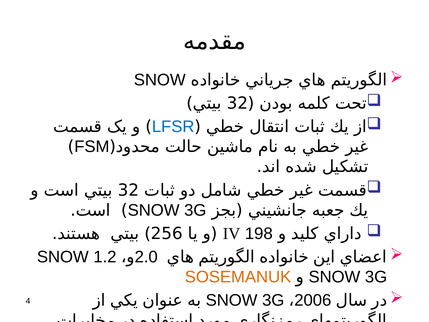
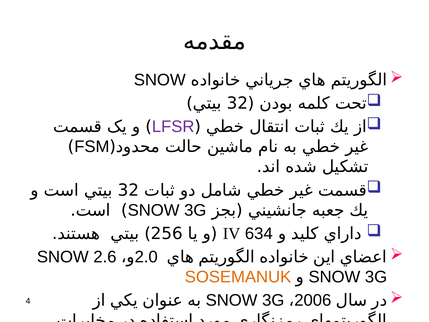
LFSR colour: blue -> purple (173, 127)
198: 198 -> 634 (259, 233)
1.2: 1.2 -> 2.6 (105, 257)
